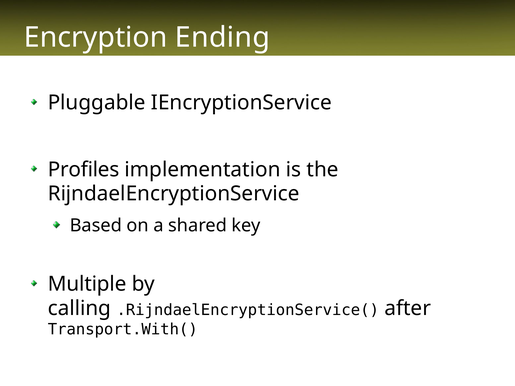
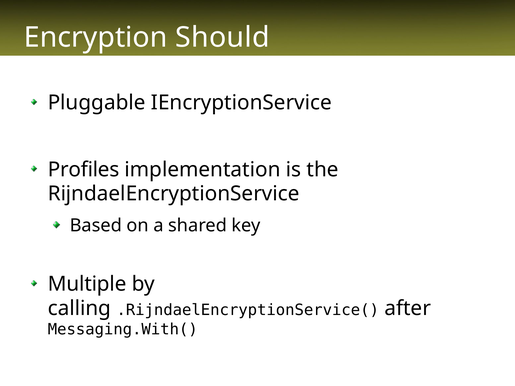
Ending: Ending -> Should (222, 37)
Transport.With(: Transport.With( -> Messaging.With( (123, 329)
